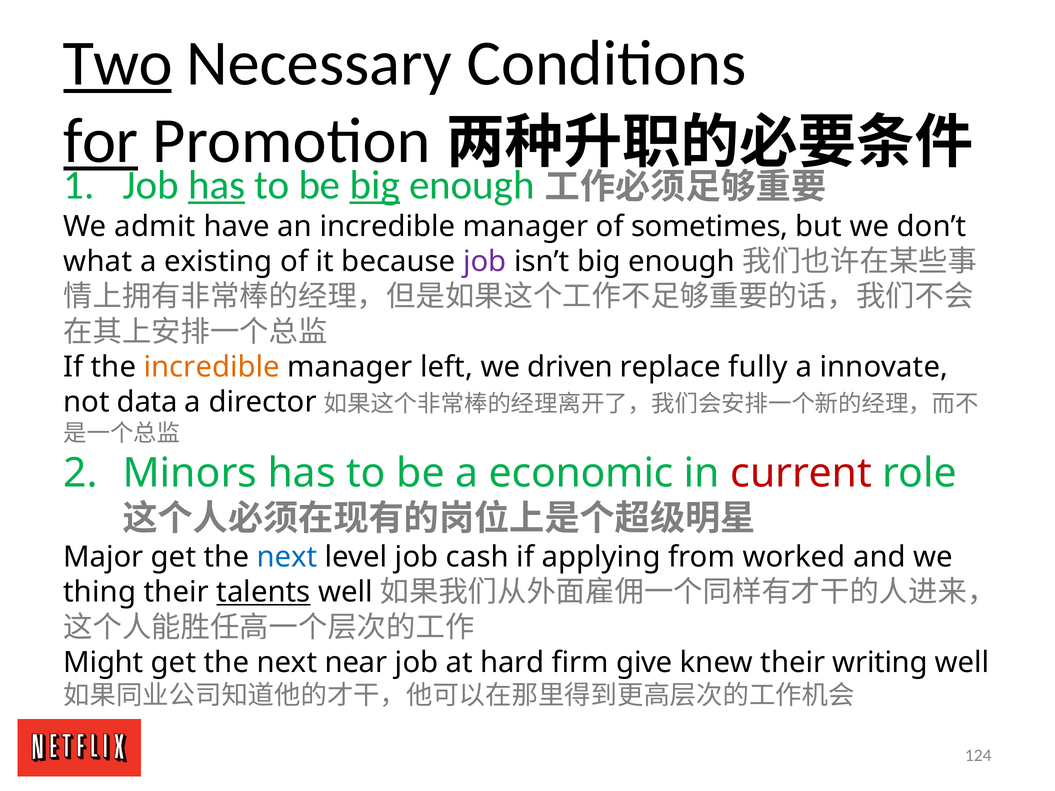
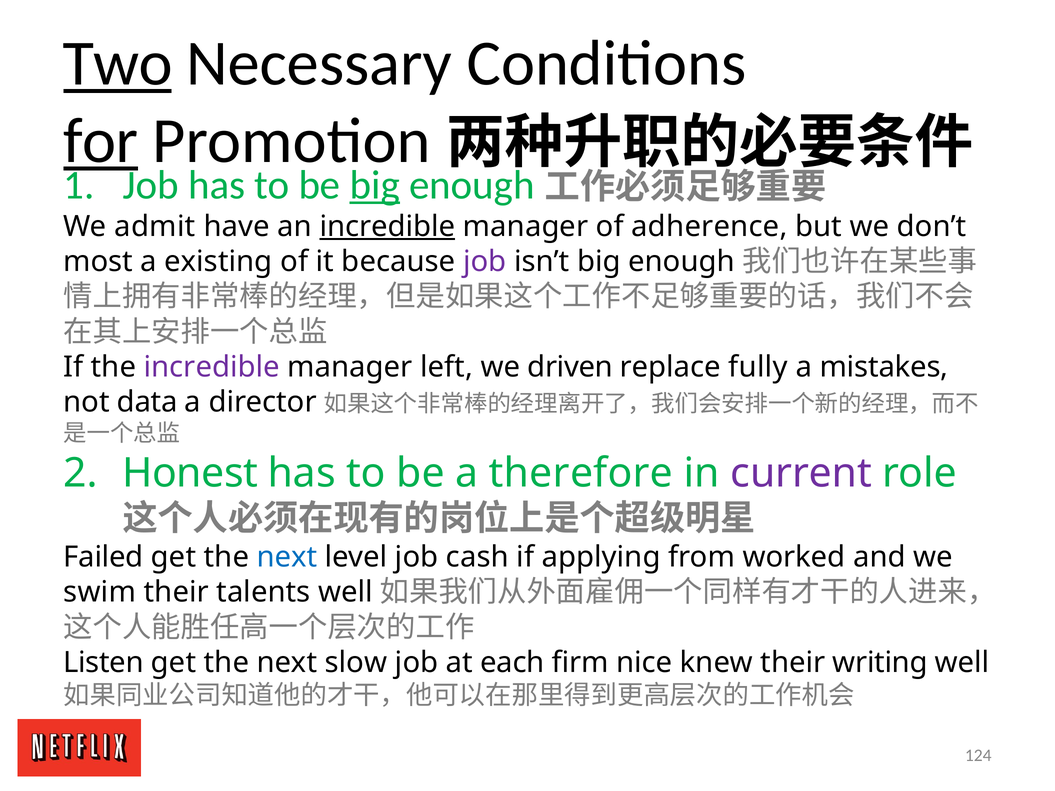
has underline: present -> none (217, 185)
incredible underline: none -> present (387, 227)
sometimes: sometimes -> adherence (709, 227)
what: what -> most (98, 262)
incredible colour: orange -> purple (212, 367)
innovate: innovate -> mistakes (884, 367)
Minors: Minors -> Honest (190, 474)
economic: economic -> therefore (581, 474)
current colour: red -> purple (801, 474)
Major: Major -> Failed (103, 557)
thing: thing -> swim (100, 592)
talents underline: present -> none (263, 592)
Might: Might -> Listen (103, 663)
near: near -> slow (356, 663)
hard: hard -> each (512, 663)
give: give -> nice (644, 663)
